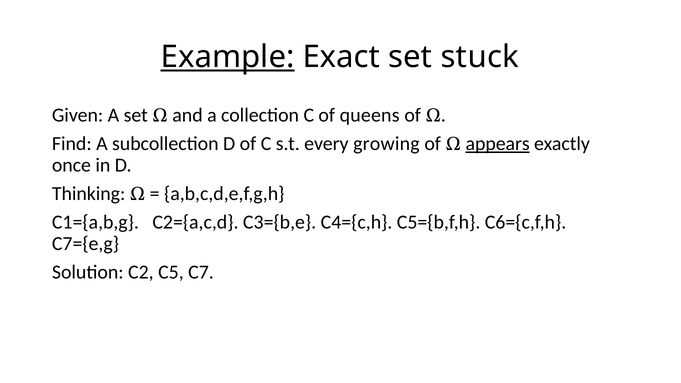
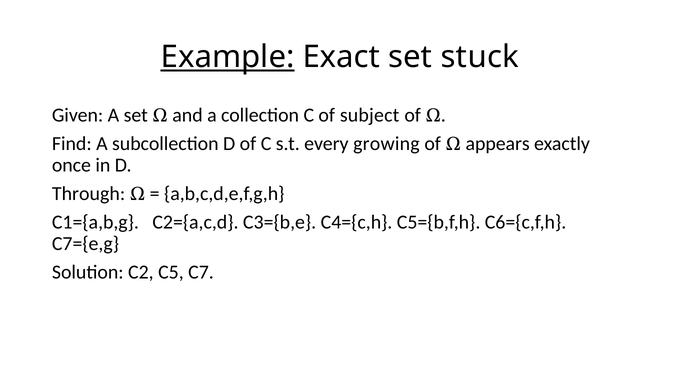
queens: queens -> subject (370, 115)
appears underline: present -> none (498, 144)
Thinking: Thinking -> Through (89, 194)
